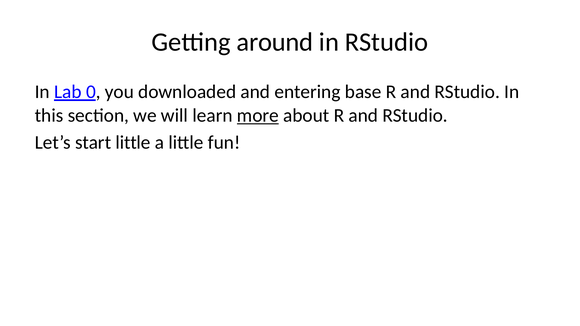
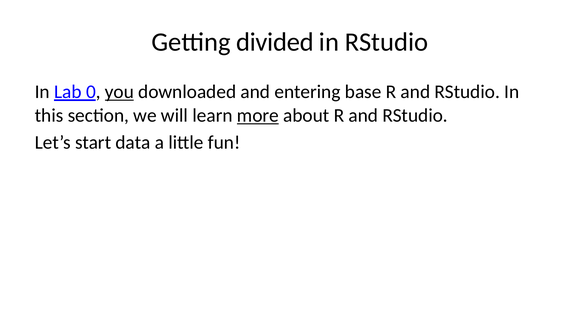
around: around -> divided (275, 42)
you underline: none -> present (119, 92)
start little: little -> data (133, 143)
